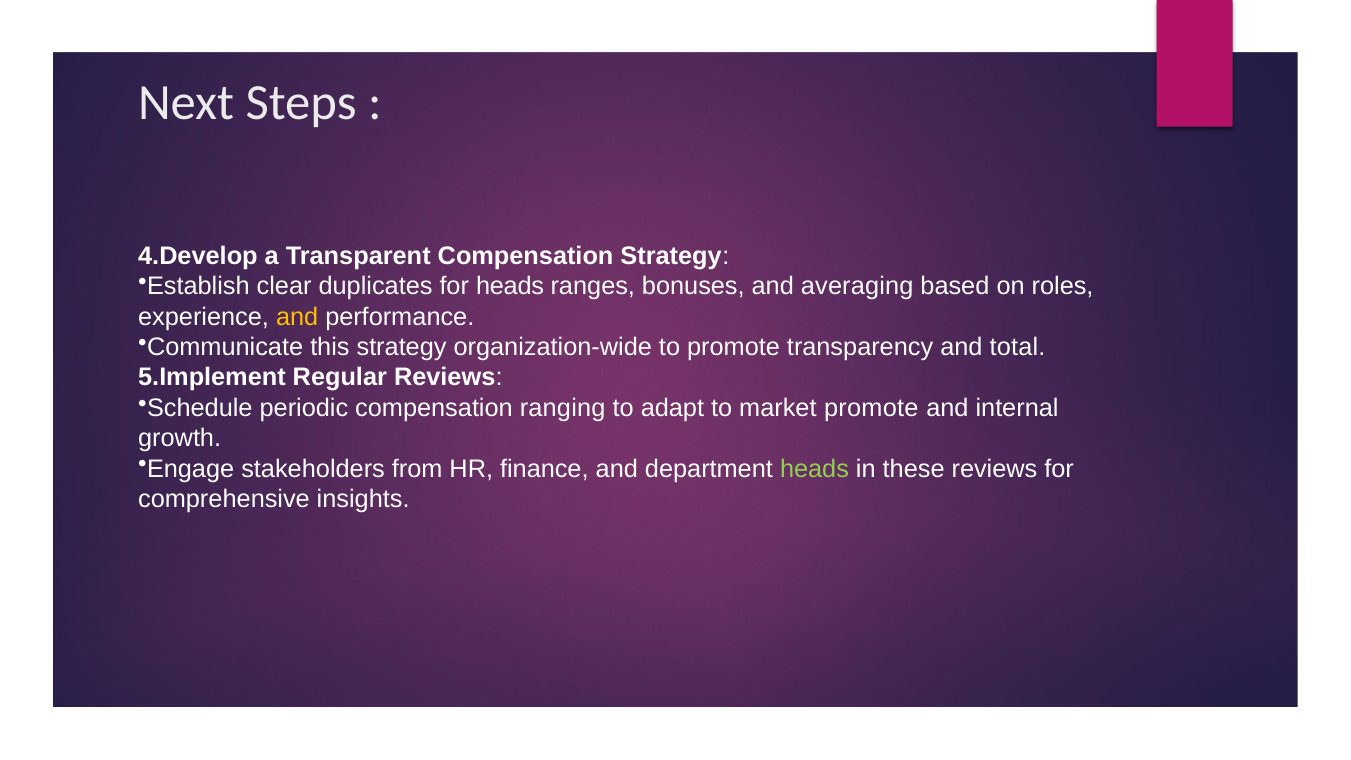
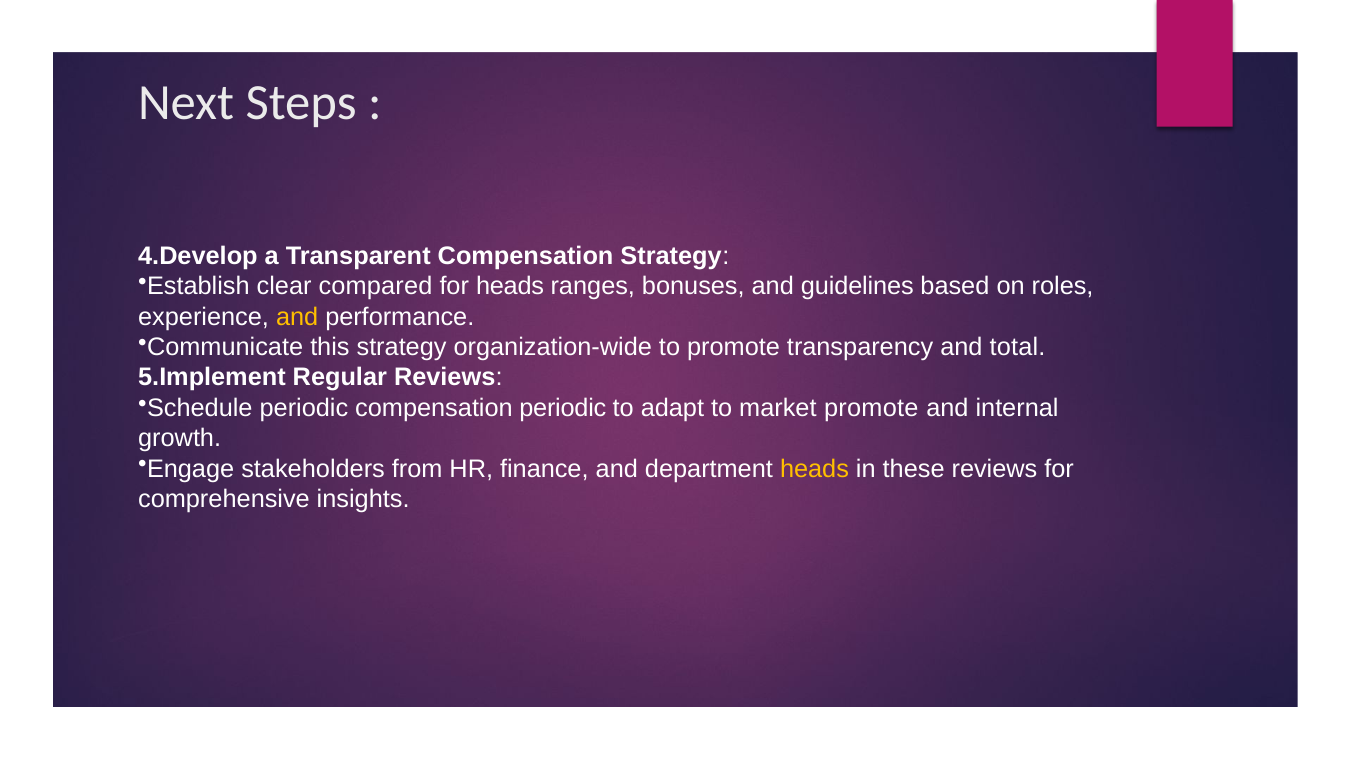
duplicates: duplicates -> compared (375, 286)
averaging: averaging -> guidelines (857, 286)
compensation ranging: ranging -> periodic (563, 408)
heads colour: light green -> yellow (814, 469)
